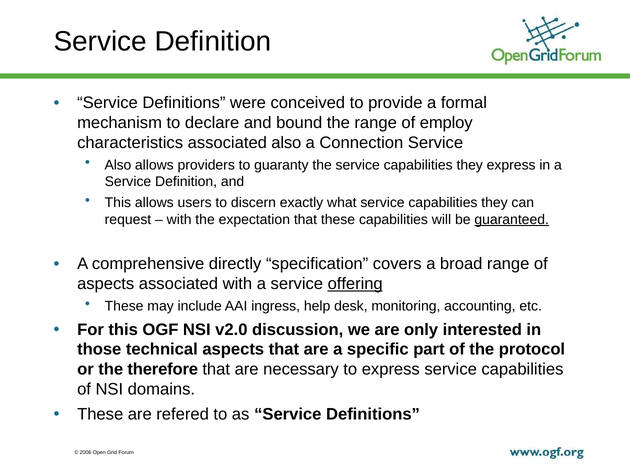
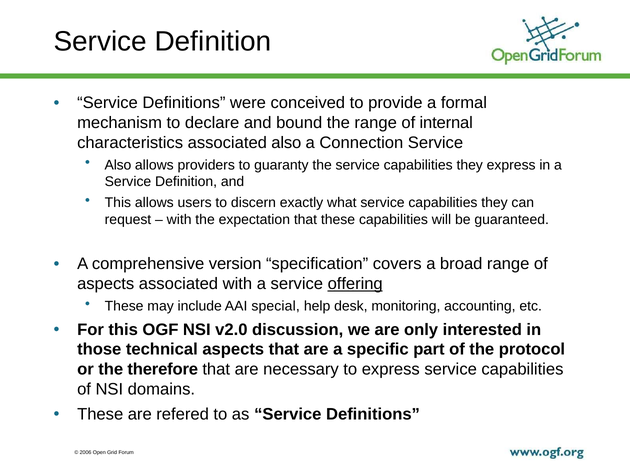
employ: employ -> internal (446, 123)
guaranteed underline: present -> none (512, 220)
directly: directly -> version (235, 264)
ingress: ingress -> special (276, 306)
